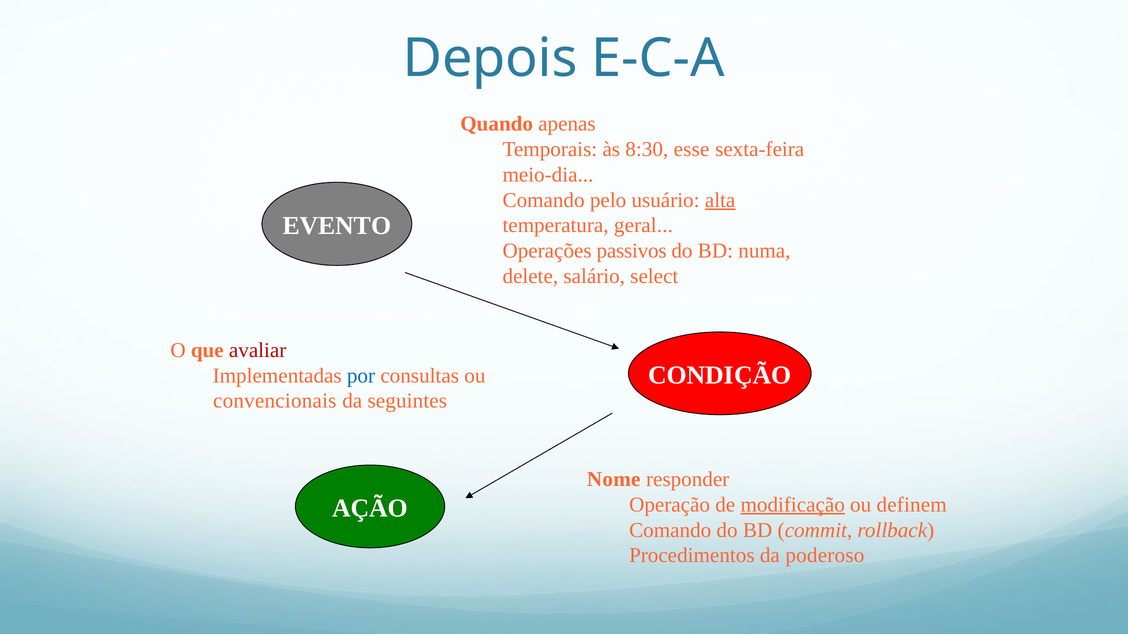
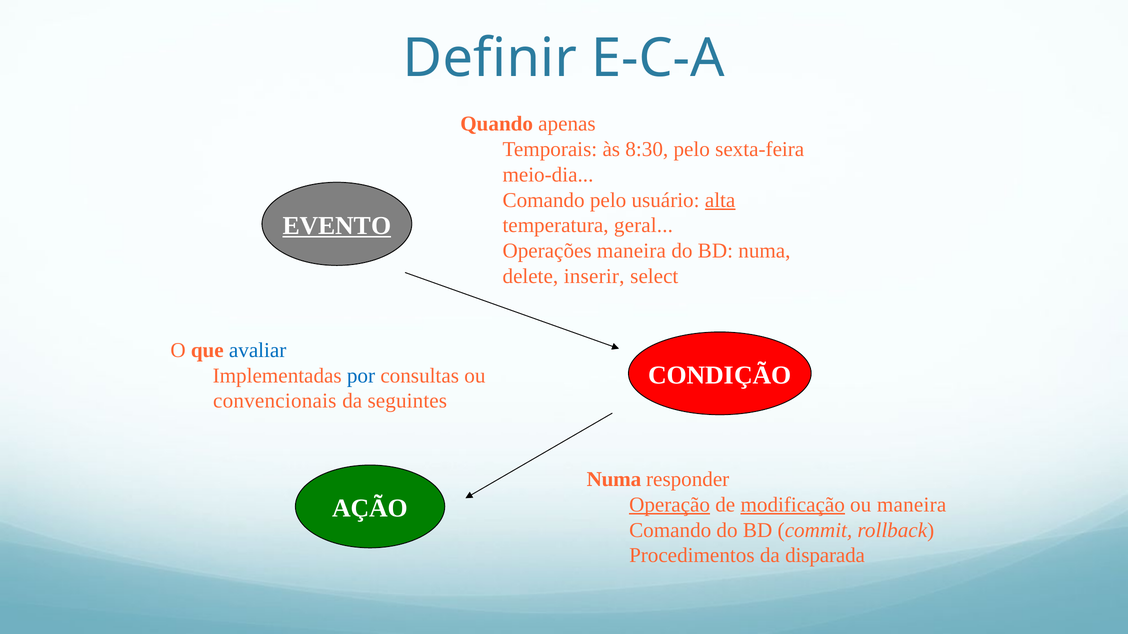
Depois: Depois -> Definir (490, 58)
8:30 esse: esse -> pelo (692, 149)
EVENTO underline: none -> present (337, 226)
Operações passivos: passivos -> maneira (631, 251)
salário: salário -> inserir (594, 276)
avaliar colour: red -> blue (258, 351)
Nome: Nome -> Numa (614, 480)
Operação underline: none -> present (670, 505)
ou definem: definem -> maneira (912, 505)
poderoso: poderoso -> disparada (825, 556)
